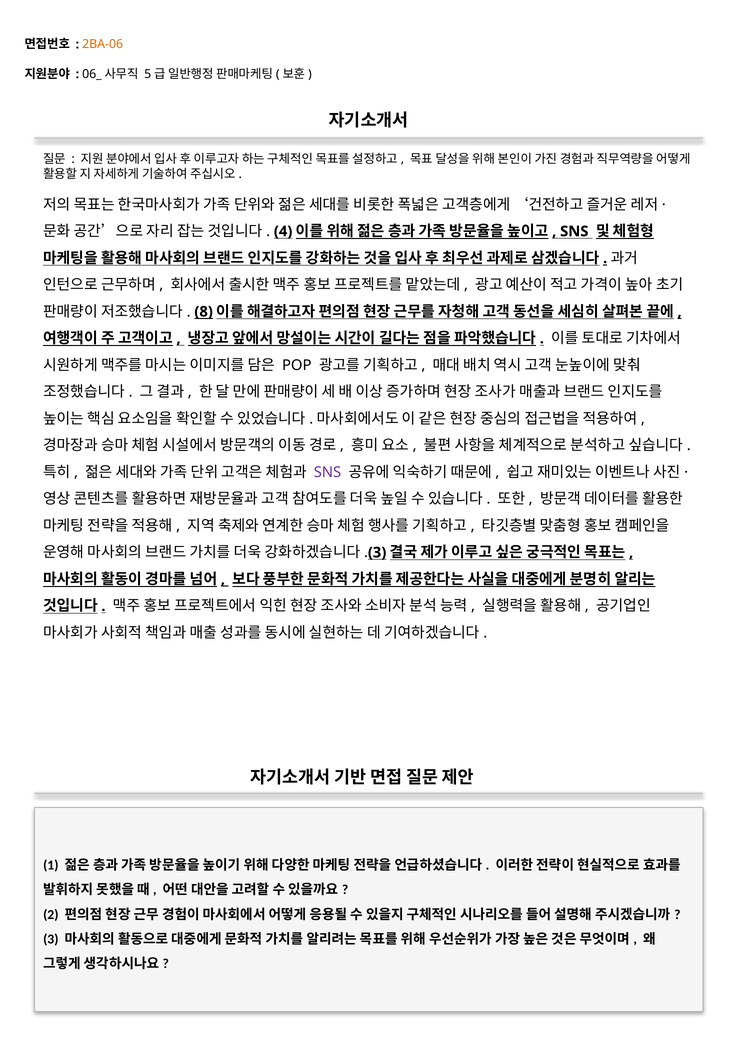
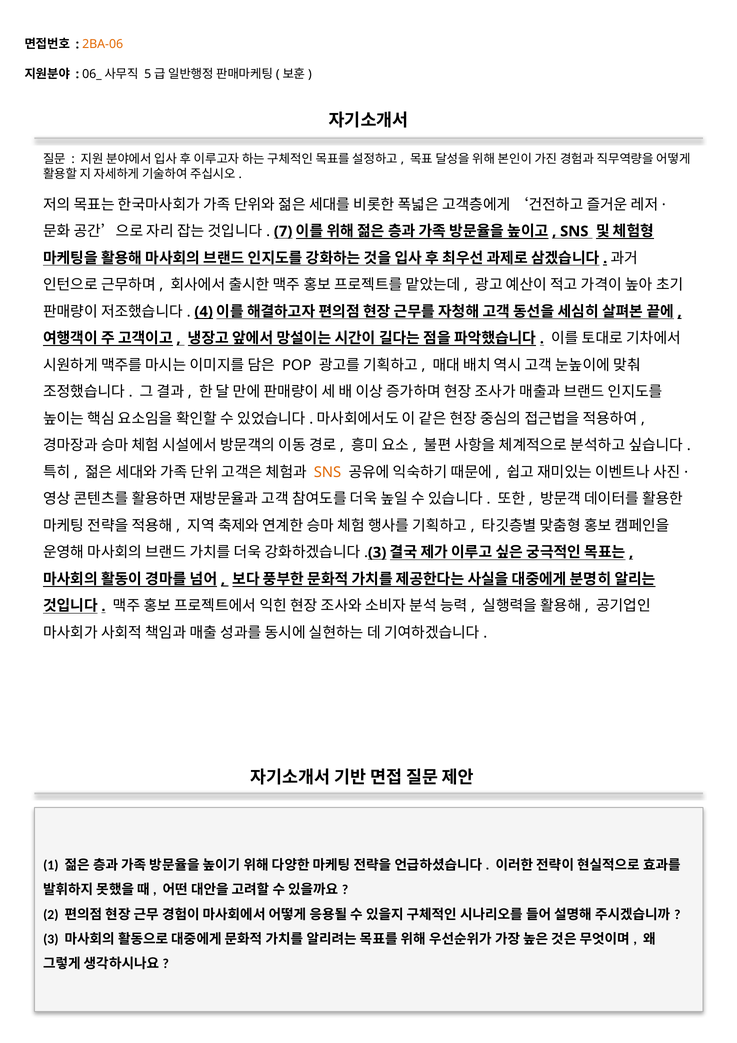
4: 4 -> 7 (283, 231)
8: 8 -> 4 (204, 311)
SNS colour: purple -> orange (327, 472)
